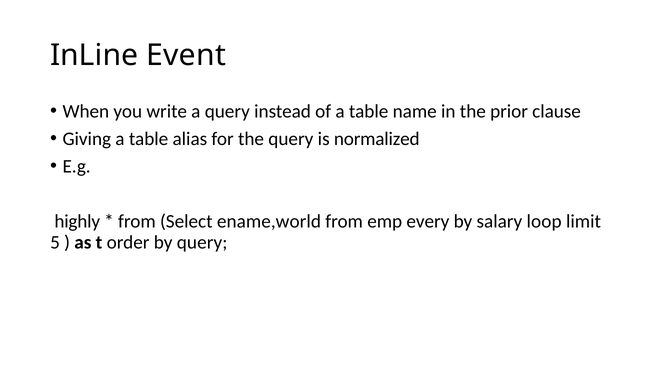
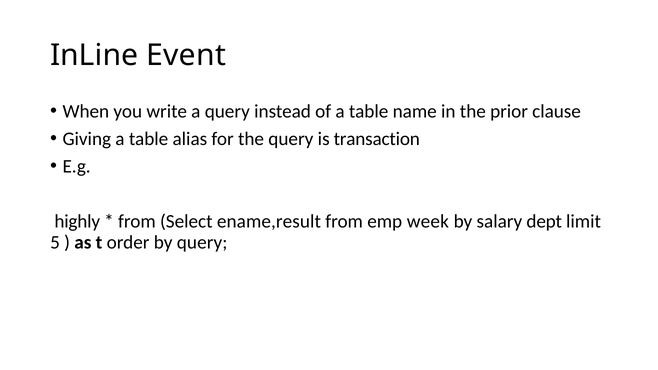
normalized: normalized -> transaction (377, 139)
ename,world: ename,world -> ename,result (269, 222)
every: every -> week (428, 222)
loop: loop -> dept (544, 222)
